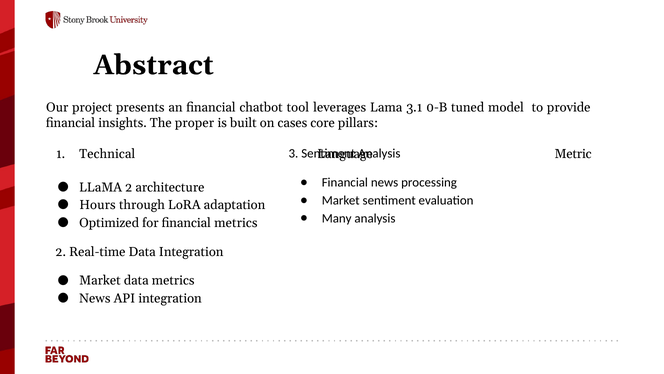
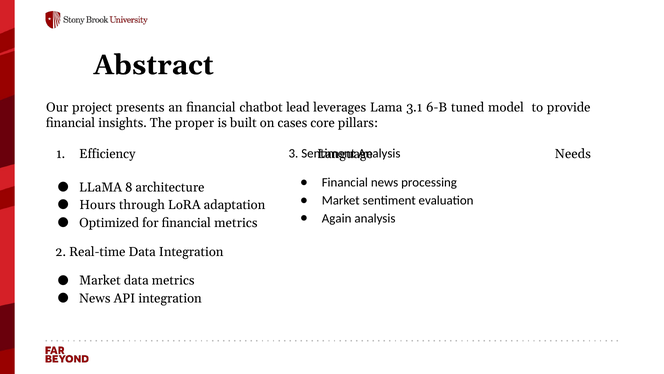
tool: tool -> lead (298, 107)
0-B: 0-B -> 6-B (437, 107)
Technical: Technical -> Efficiency (107, 154)
Metric: Metric -> Needs (573, 154)
LLaMA 2: 2 -> 8 (129, 187)
Many: Many -> Again (337, 218)
